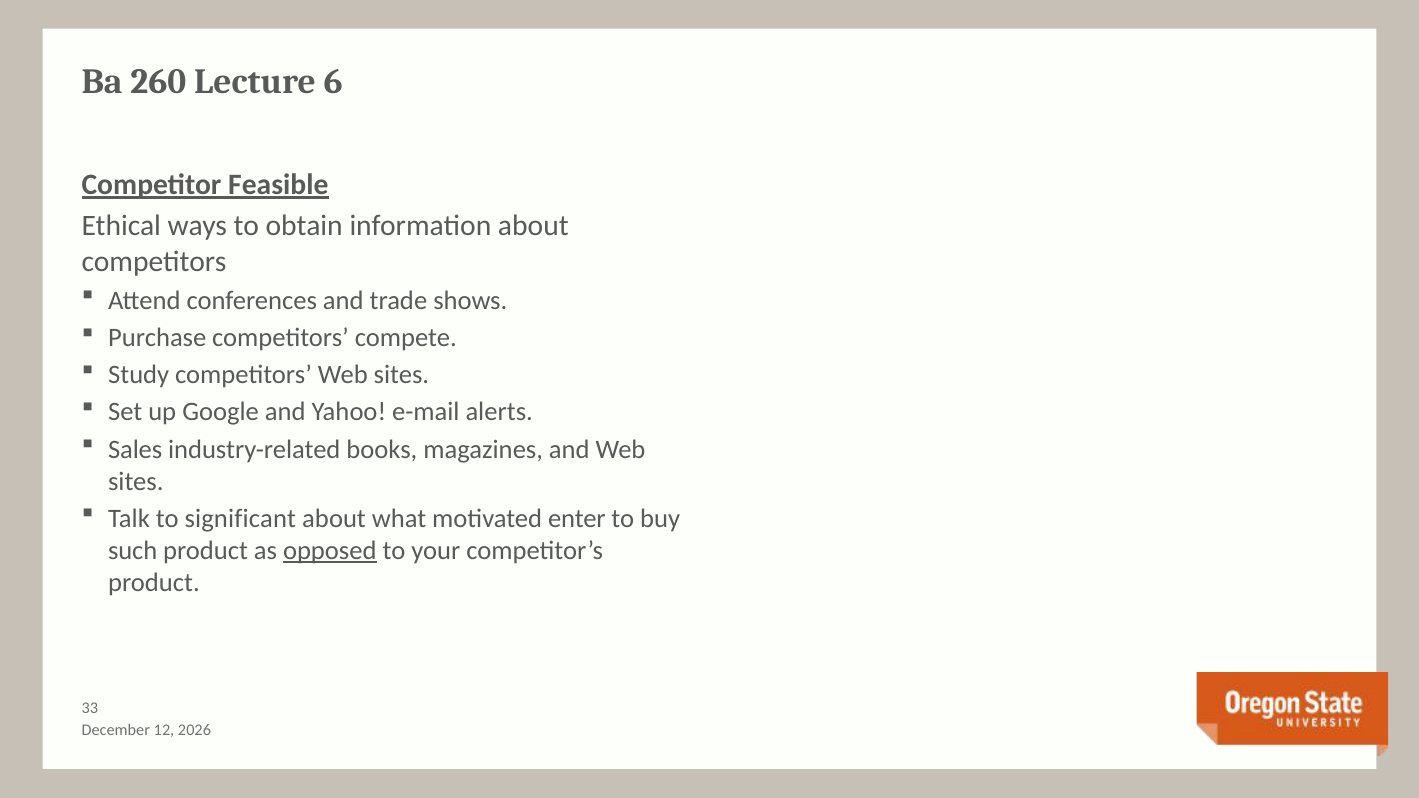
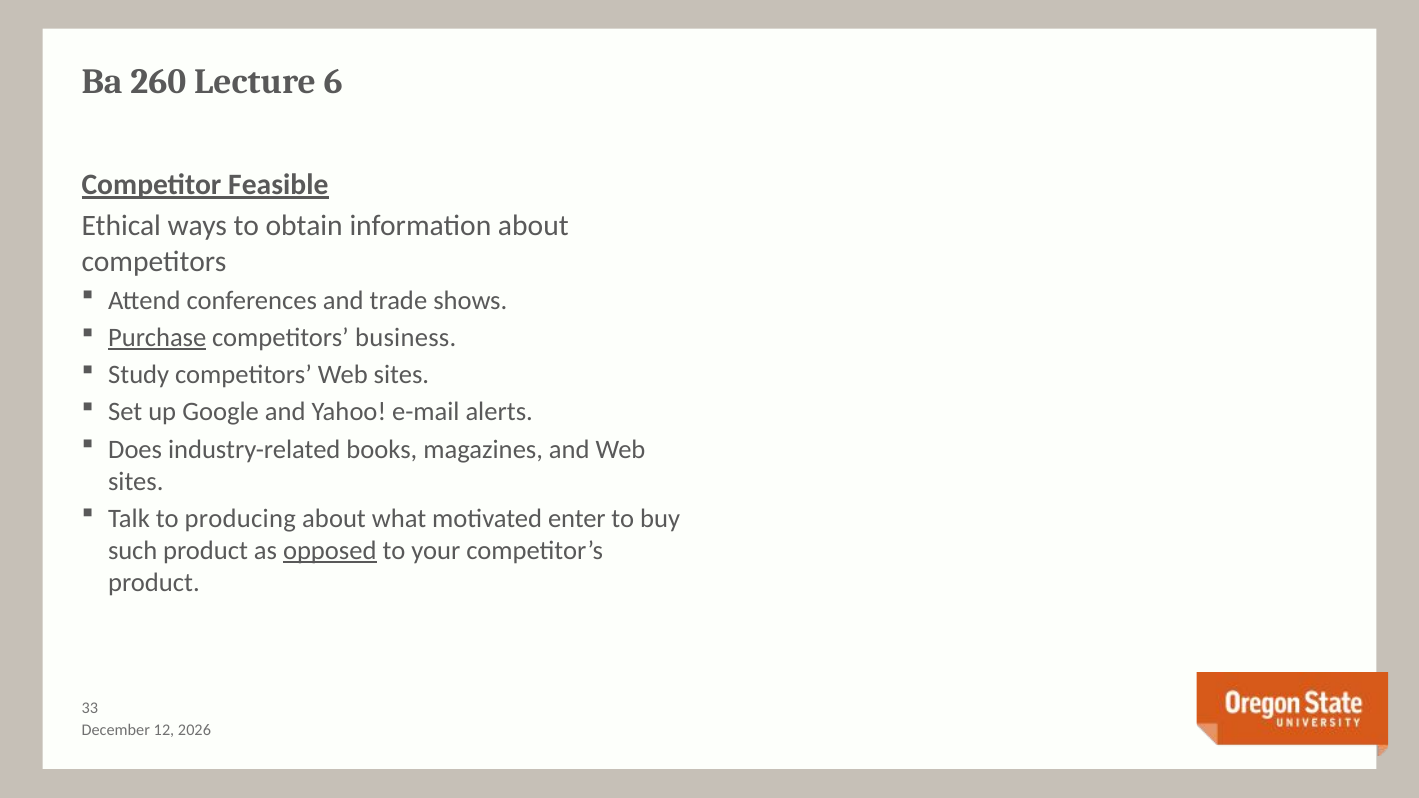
Purchase underline: none -> present (157, 338)
compete: compete -> business (406, 338)
Sales: Sales -> Does (135, 449)
significant: significant -> producing (240, 519)
